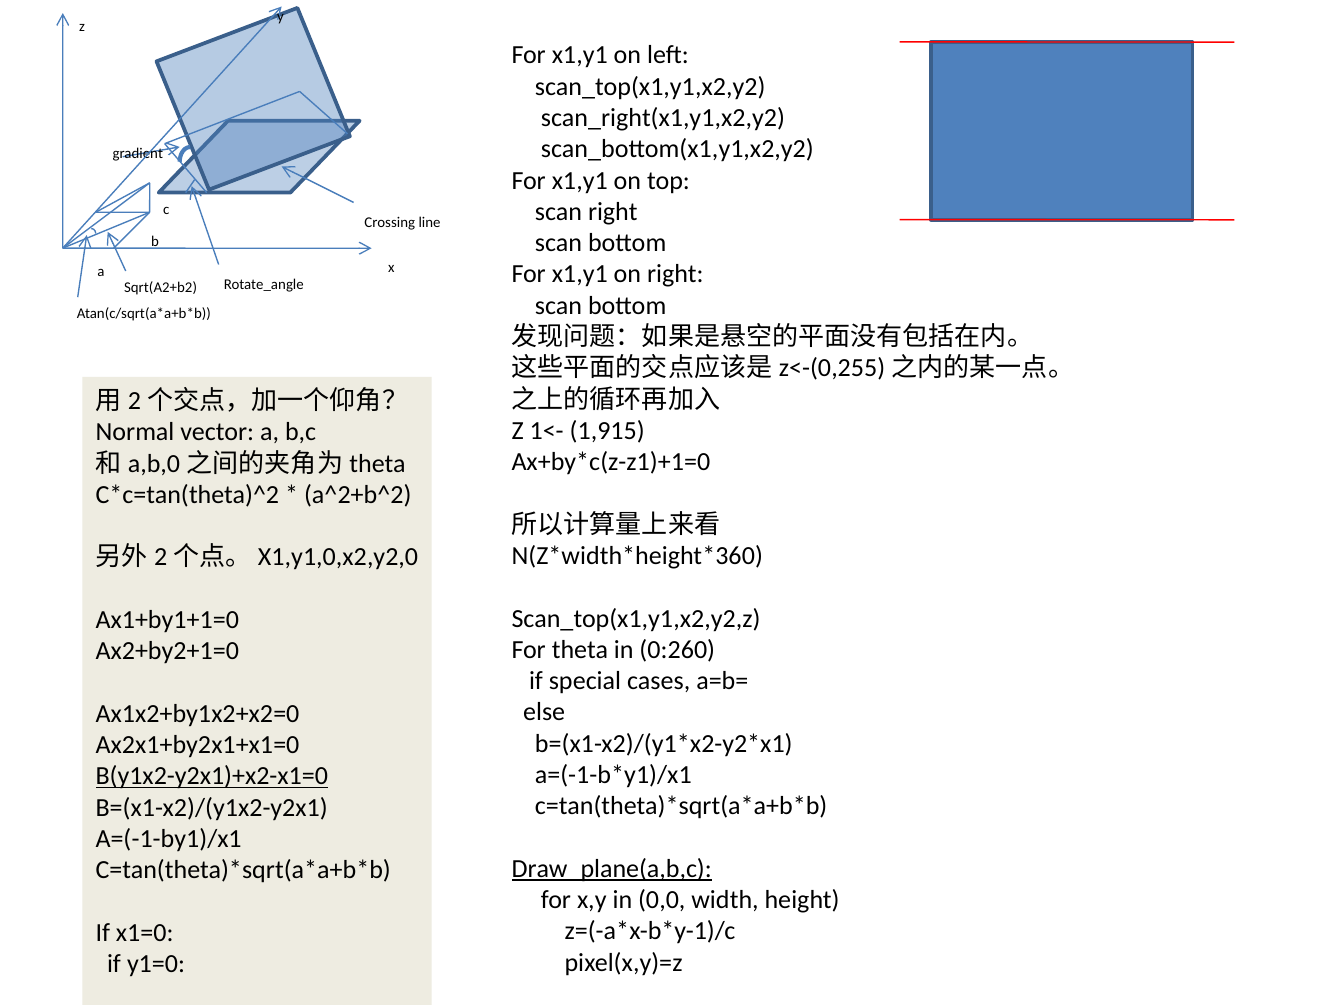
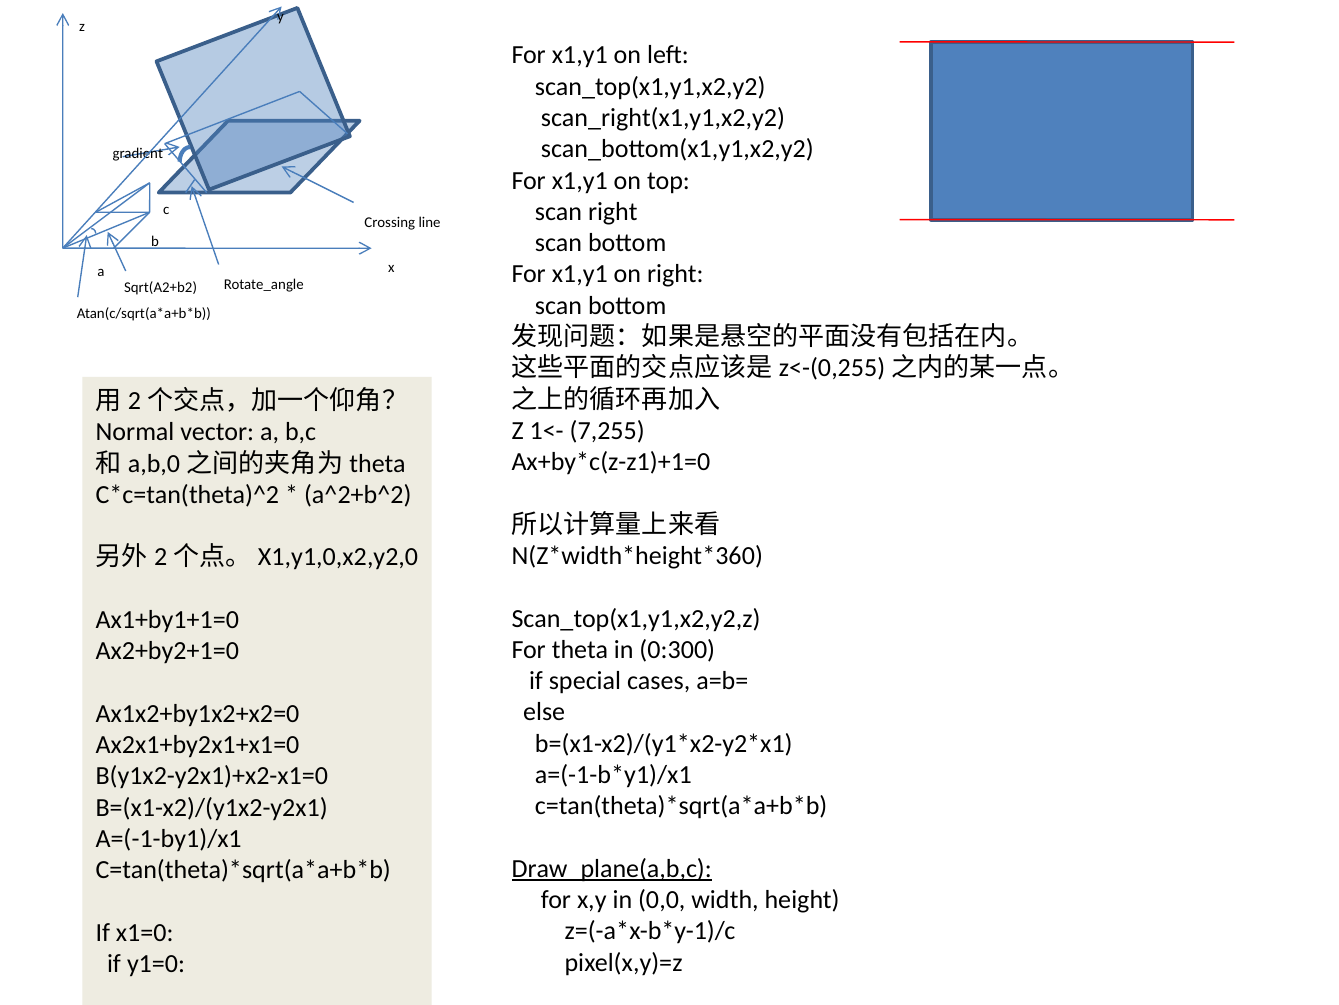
1,915: 1,915 -> 7,255 (607, 430)
0:260: 0:260 -> 0:300 (677, 649)
B(y1x2-y2x1)+x2-x1=0 underline: present -> none (212, 776)
